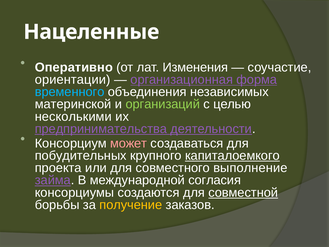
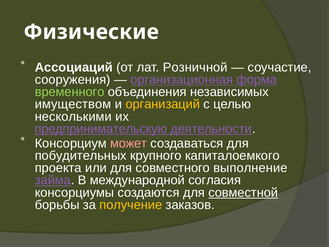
Нацеленные: Нацеленные -> Физические (91, 32)
Оперативно: Оперативно -> Ассоциаций (74, 67)
Изменения: Изменения -> Розничной (195, 67)
ориентации: ориентации -> сооружения (73, 80)
временного colour: light blue -> light green (70, 92)
материнской: материнской -> имуществом (73, 104)
организаций colour: light green -> yellow (163, 104)
предпринимательства: предпринимательства -> предпринимательскую (101, 129)
капиталоемкого underline: present -> none (232, 155)
